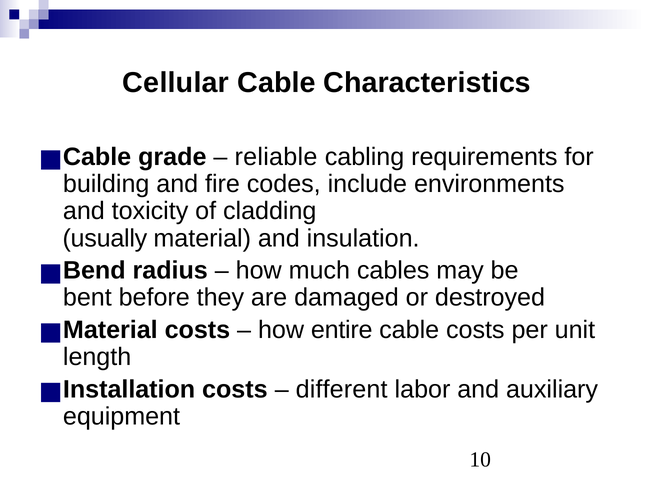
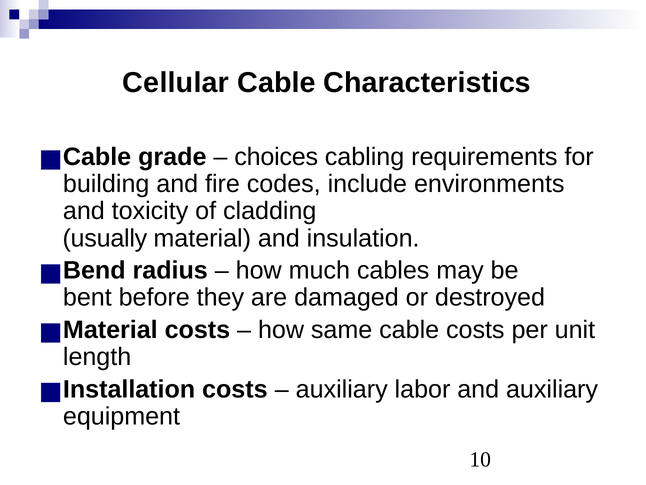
reliable: reliable -> choices (276, 157)
entire: entire -> same (342, 330)
different: different -> auxiliary (342, 389)
